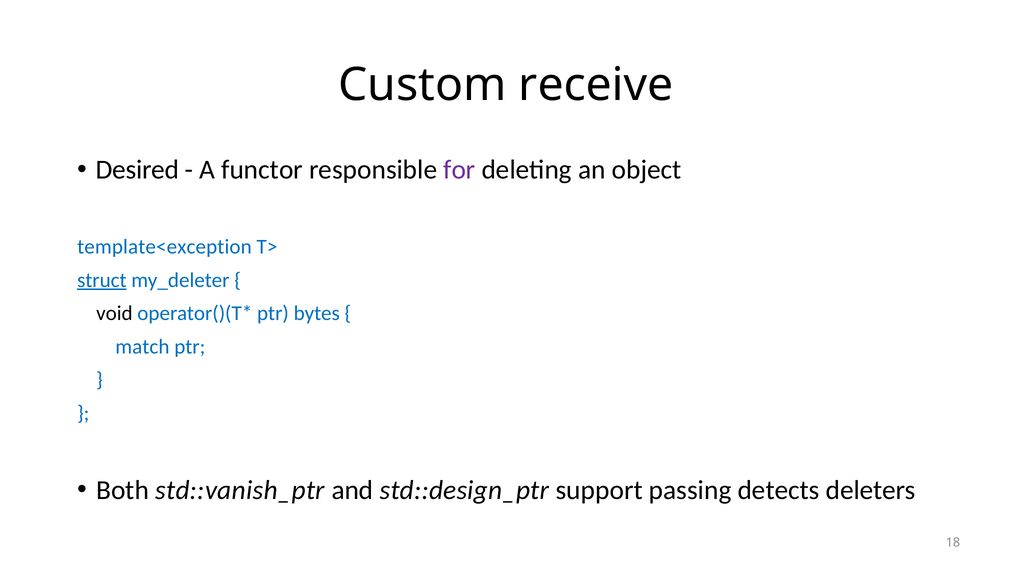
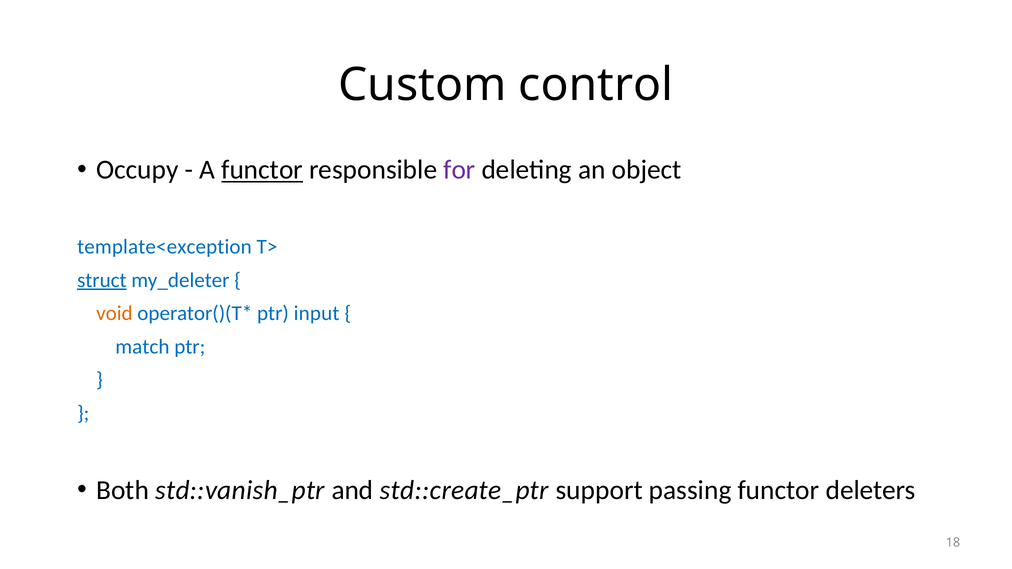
receive: receive -> control (596, 85)
Desired: Desired -> Occupy (137, 170)
functor underline: none -> present (262, 170)
void colour: black -> orange (114, 313)
bytes: bytes -> input (317, 313)
std::design_ptr: std::design_ptr -> std::create_ptr (464, 490)
passing detects: detects -> functor (778, 490)
